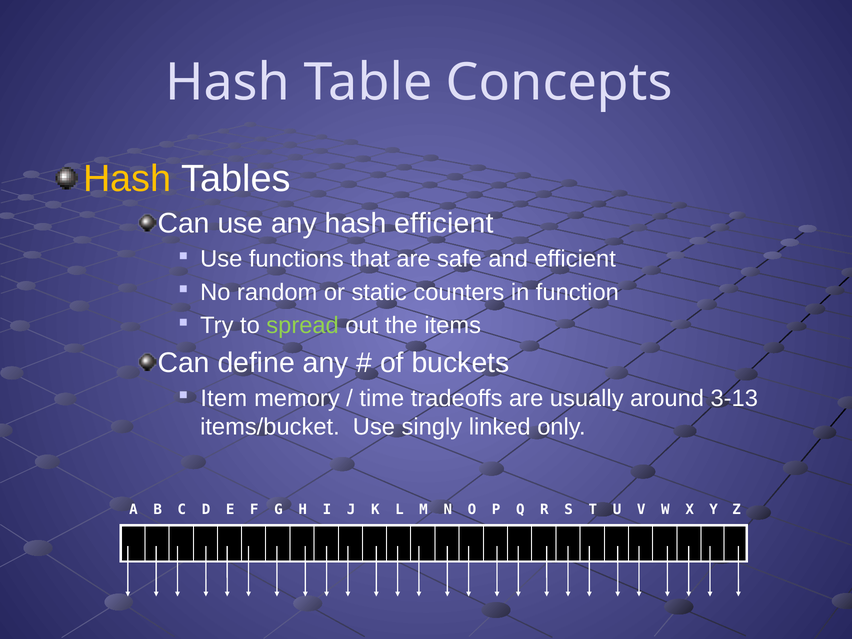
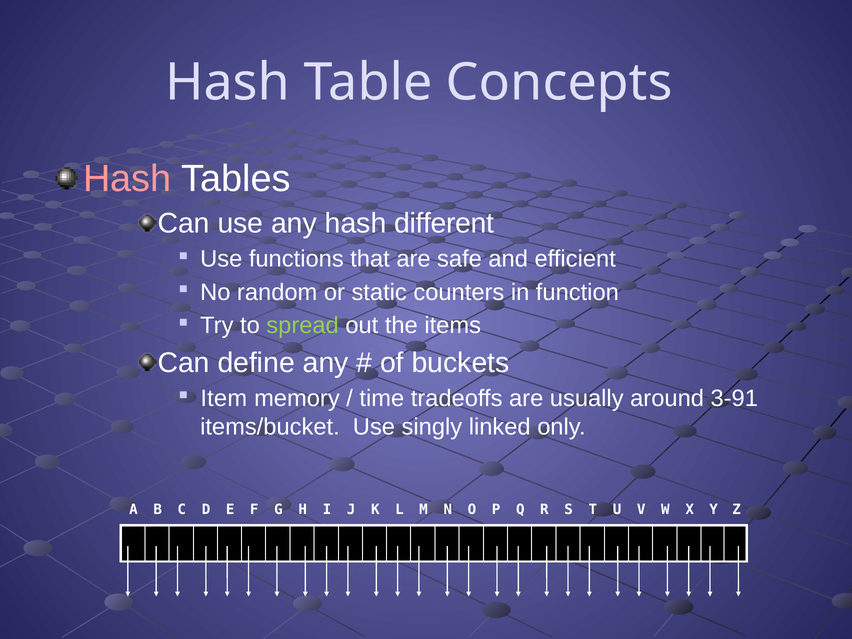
Hash colour: yellow -> pink (127, 179)
hash efficient: efficient -> different (444, 224)
3-13: 3-13 -> 3-91 (734, 398)
